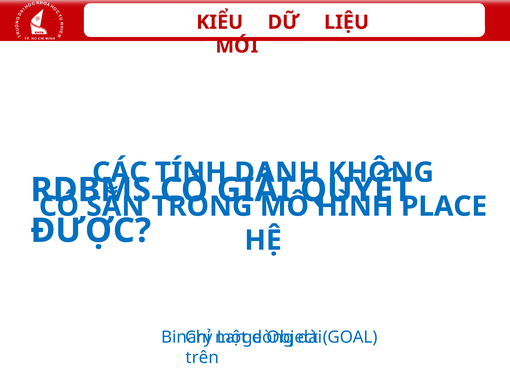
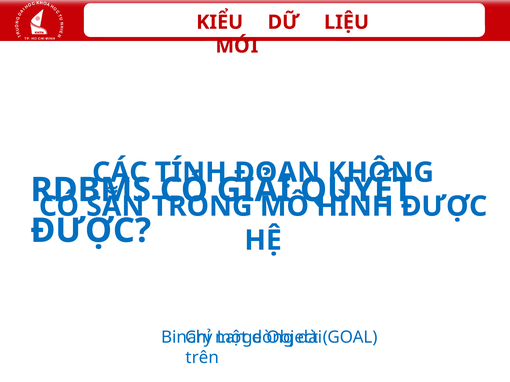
DANH: DANH -> ĐOẠN (277, 173)
PLACE: PLACE -> ĐƯỢC (444, 207)
